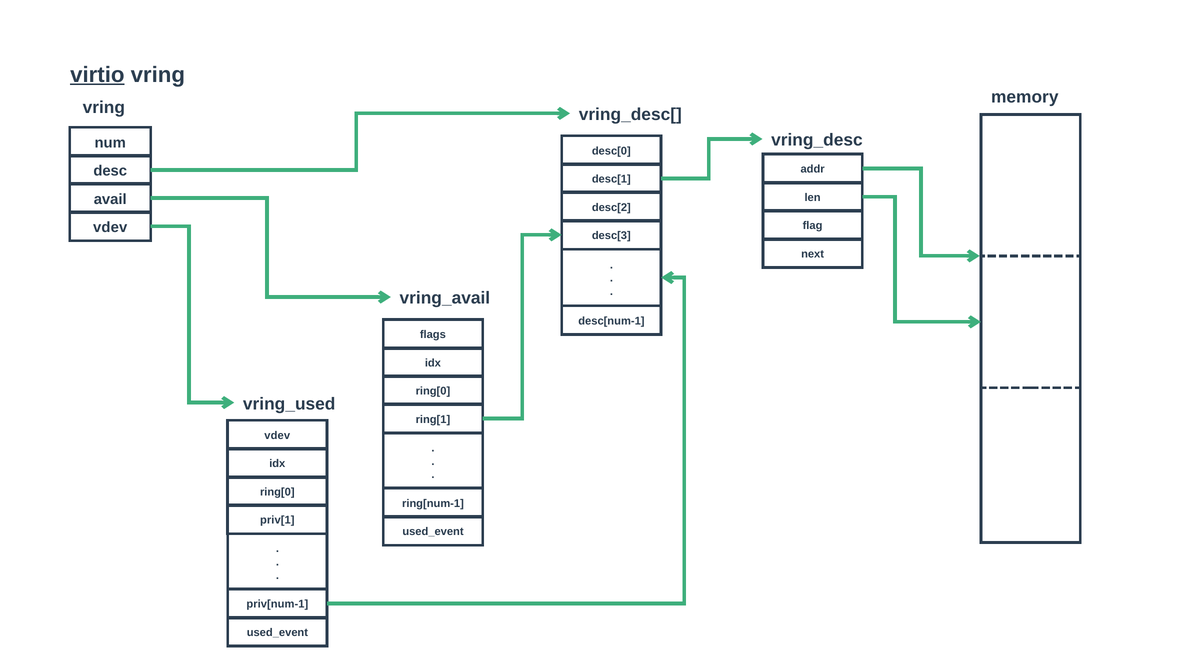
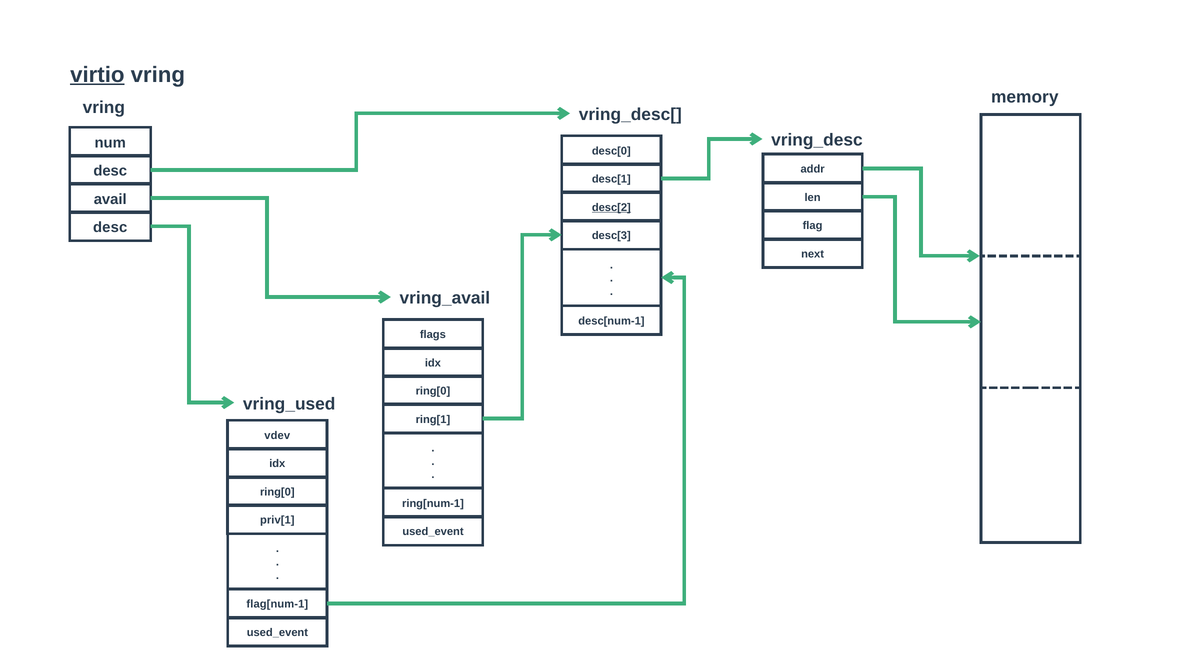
desc[2 underline: none -> present (611, 207)
vdev: vdev -> desc (110, 227)
priv[num-1: priv[num-1 -> flag[num-1 (277, 604)
